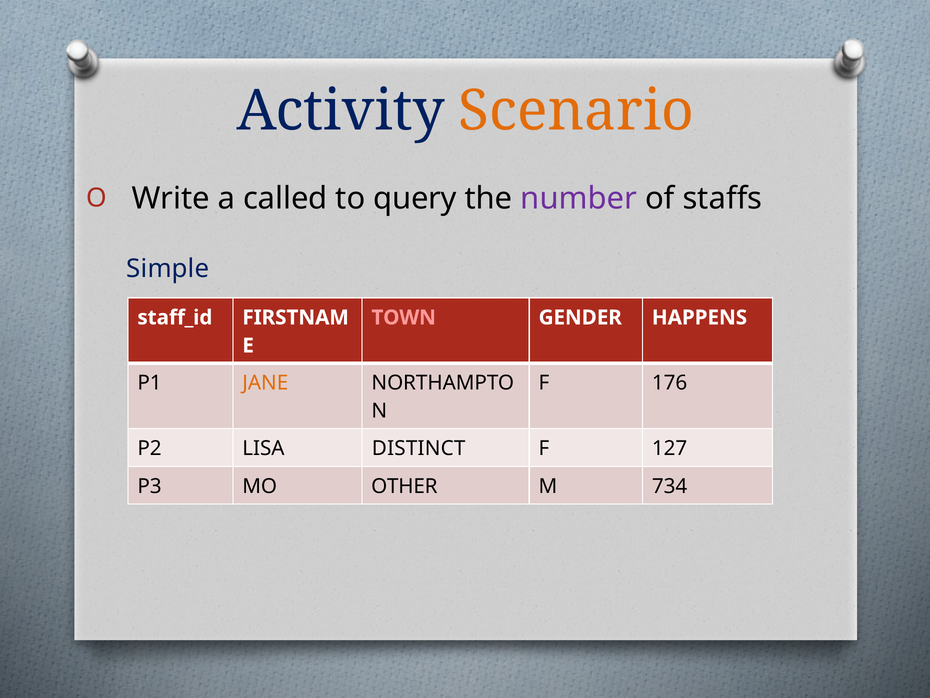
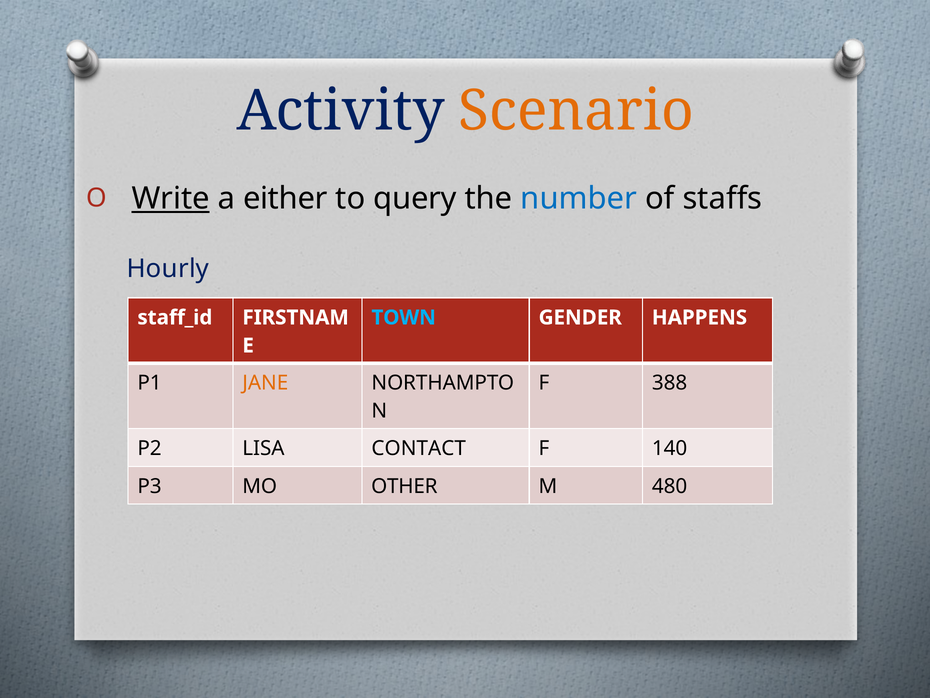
Write underline: none -> present (171, 198)
called: called -> either (285, 198)
number colour: purple -> blue (579, 198)
Simple: Simple -> Hourly (168, 268)
TOWN colour: pink -> light blue (404, 317)
176: 176 -> 388 (670, 383)
DISTINCT: DISTINCT -> CONTACT (419, 448)
127: 127 -> 140 (670, 448)
734: 734 -> 480 (670, 486)
